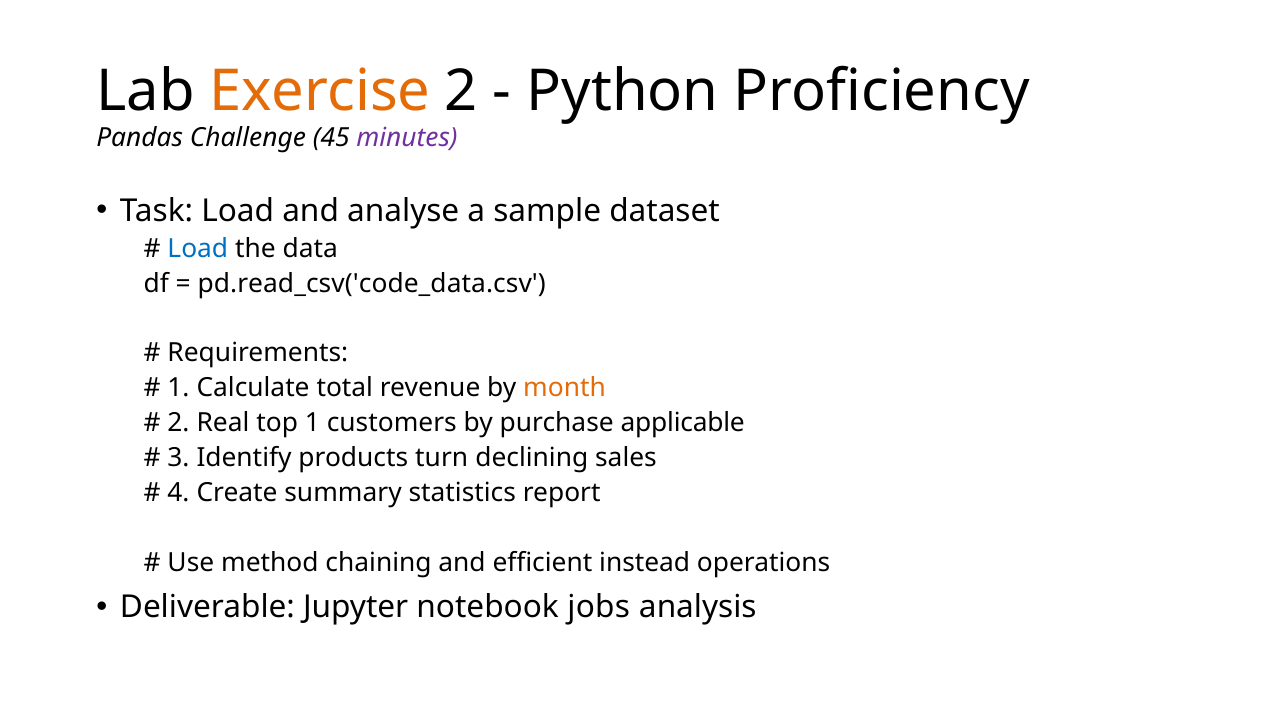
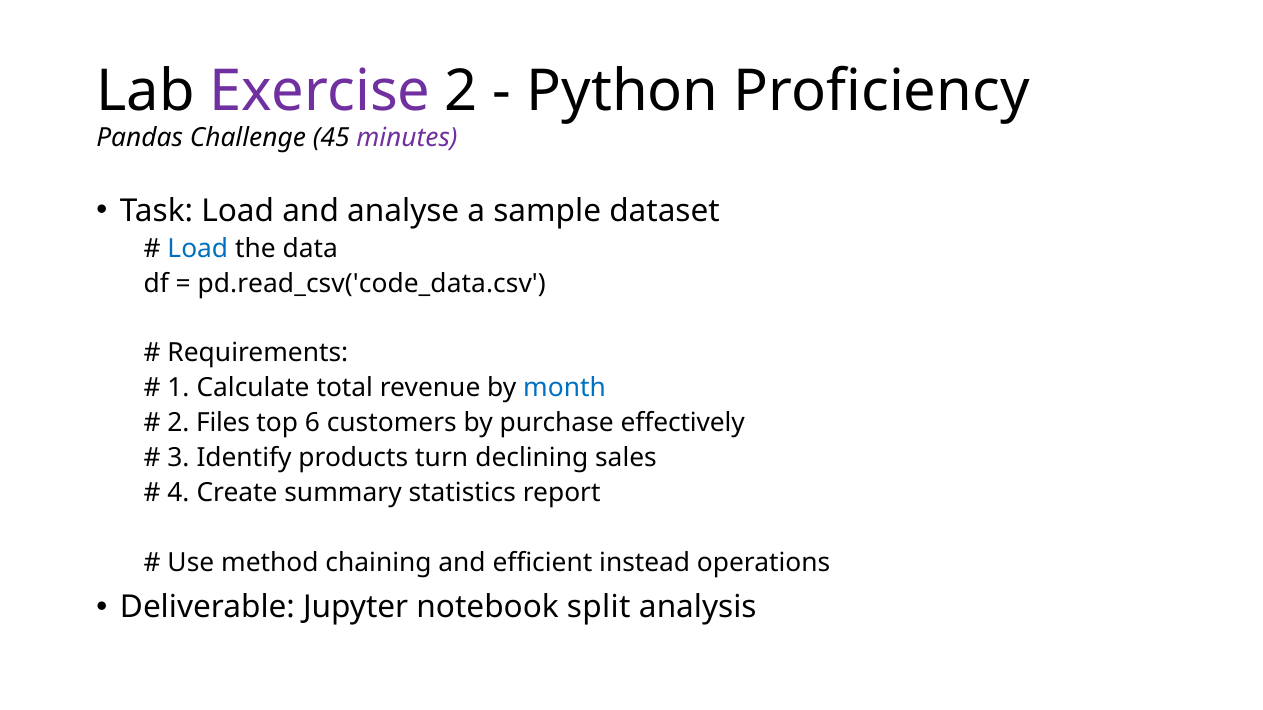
Exercise colour: orange -> purple (320, 92)
month colour: orange -> blue (565, 388)
Real: Real -> Files (223, 423)
top 1: 1 -> 6 (312, 423)
applicable: applicable -> effectively (683, 423)
jobs: jobs -> split (599, 608)
